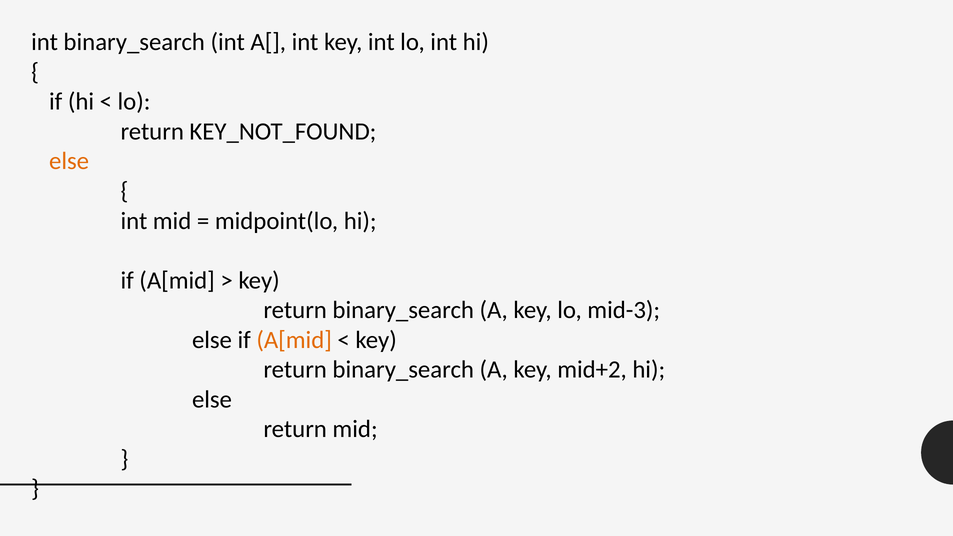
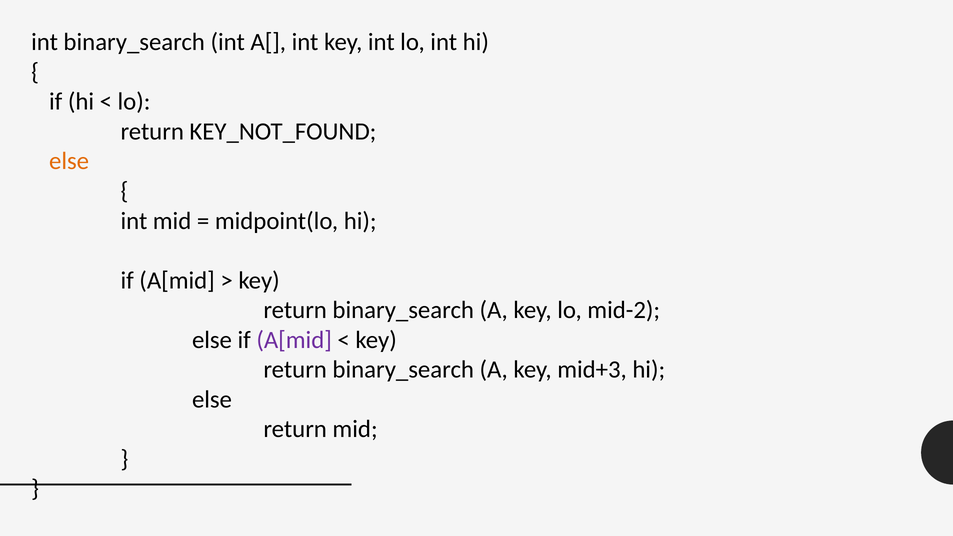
mid-3: mid-3 -> mid-2 (624, 310)
A[mid colour: orange -> purple (294, 340)
mid+2: mid+2 -> mid+3 (592, 370)
